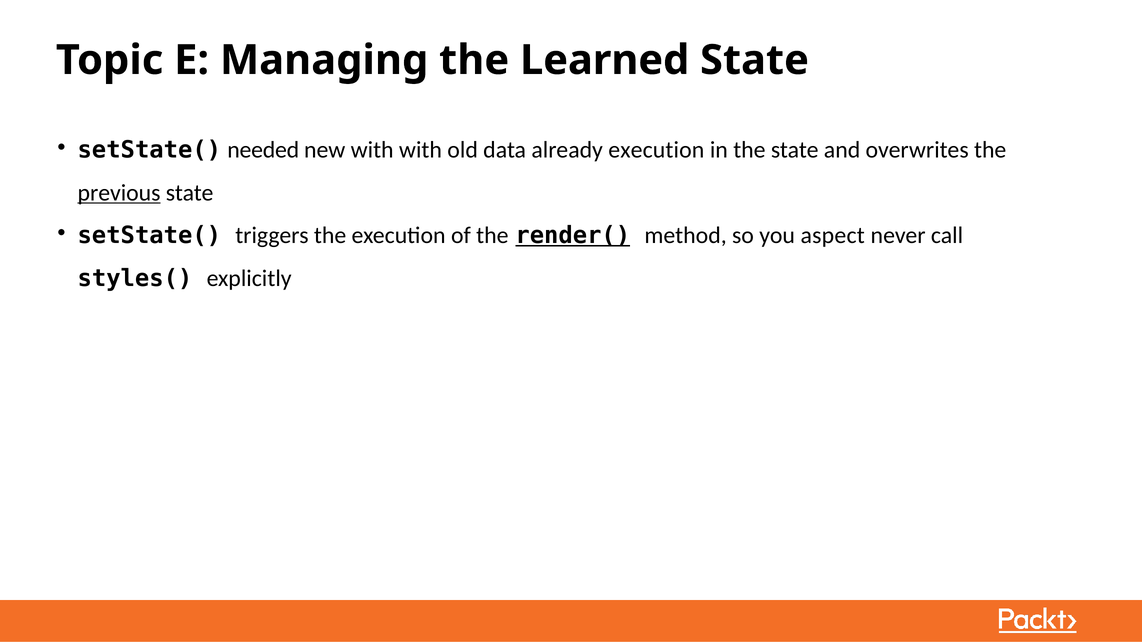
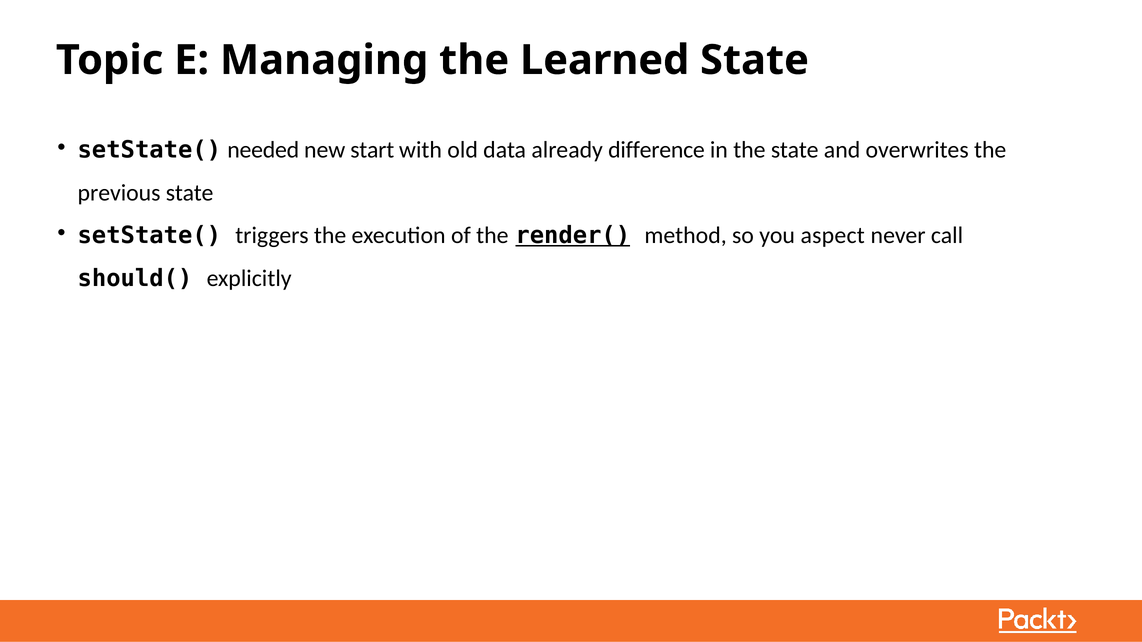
new with: with -> start (372, 150)
already execution: execution -> difference (657, 150)
previous underline: present -> none (119, 193)
styles(: styles( -> should( (135, 279)
